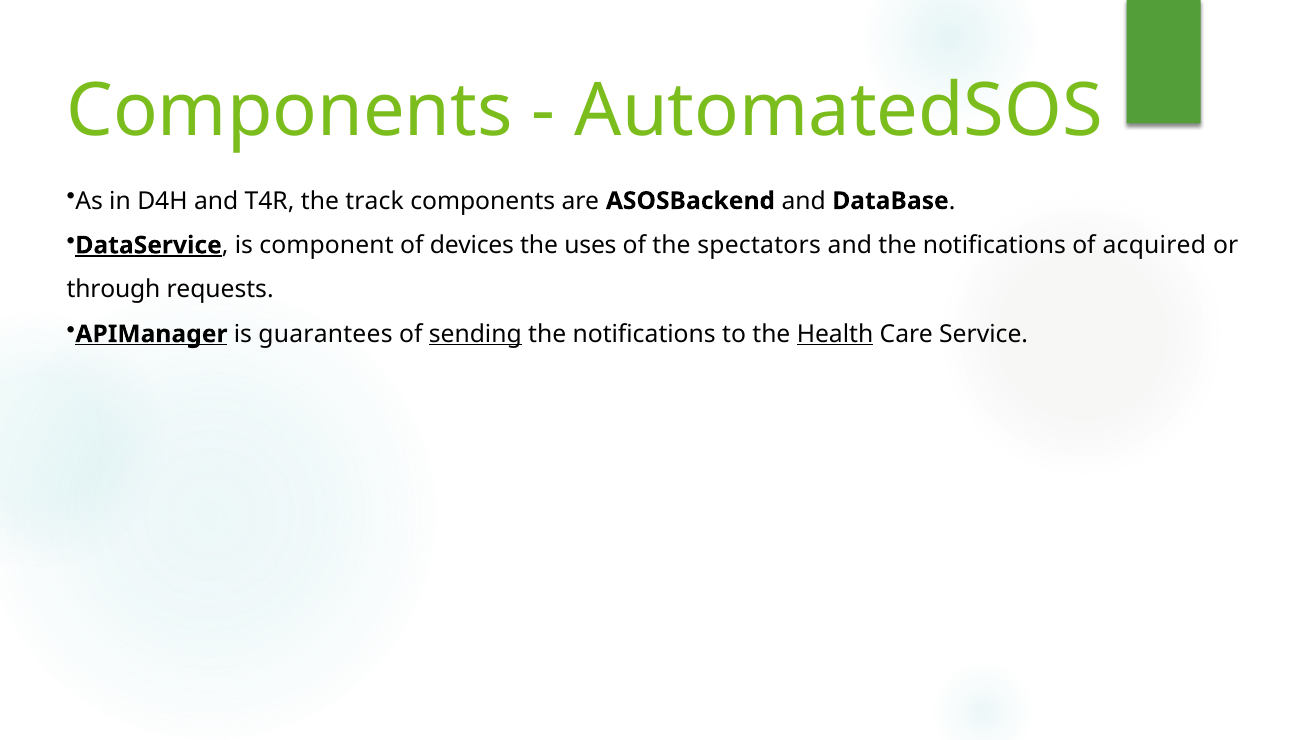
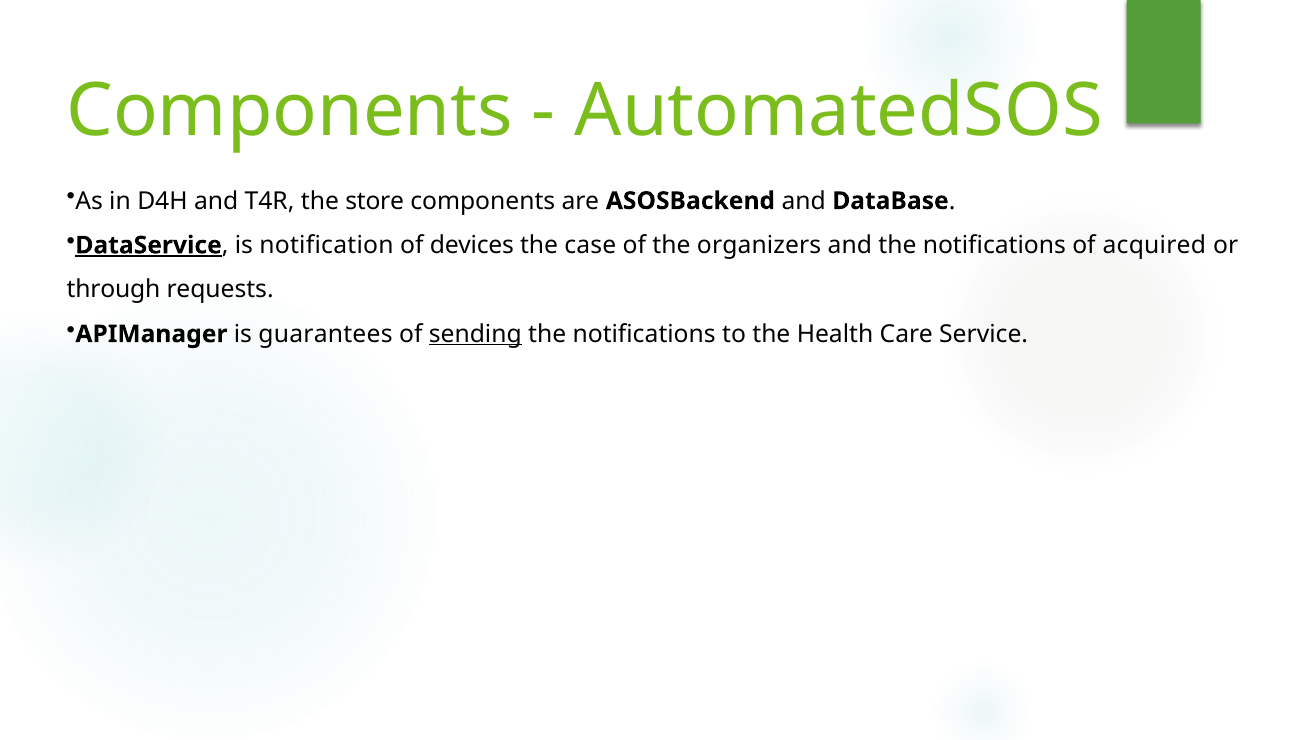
track: track -> store (375, 201)
component: component -> notification (326, 245)
uses: uses -> case (590, 245)
spectators: spectators -> organizers (759, 245)
APIManager underline: present -> none (151, 334)
Health underline: present -> none (835, 334)
